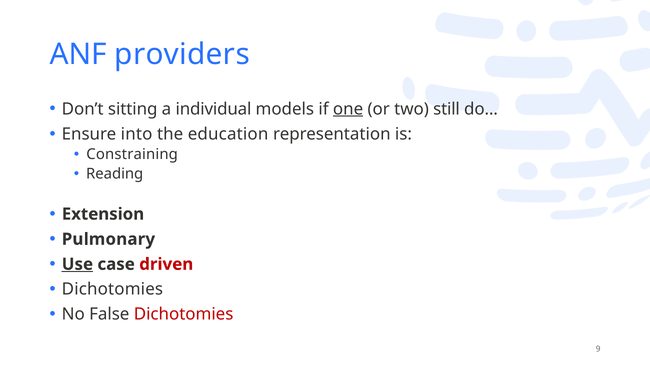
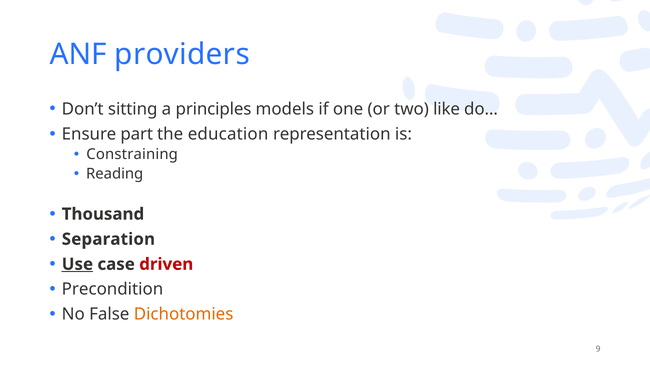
individual: individual -> principles (214, 109)
one underline: present -> none (348, 109)
still: still -> like (447, 109)
into: into -> part (137, 134)
Extension: Extension -> Thousand (103, 214)
Pulmonary: Pulmonary -> Separation (108, 239)
Dichotomies: Dichotomies -> Precondition (112, 289)
Dichotomies colour: red -> orange (184, 314)
